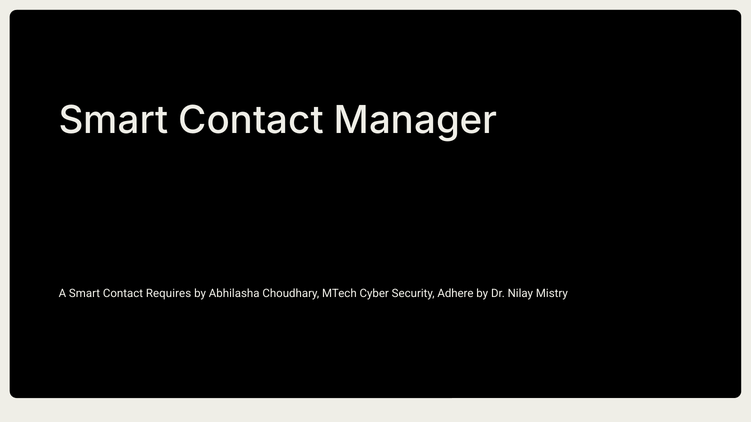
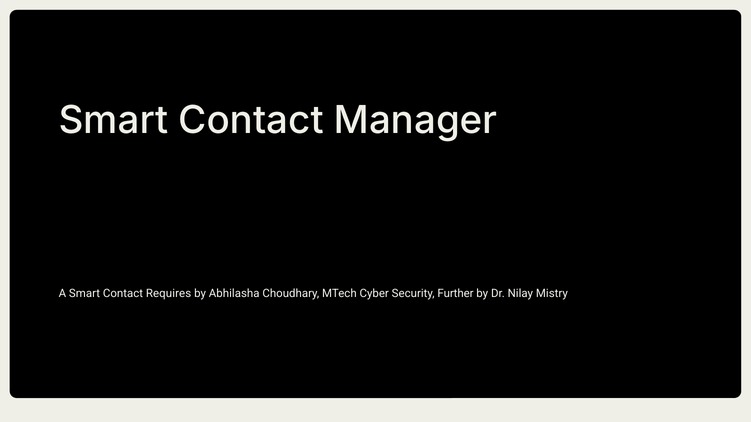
Adhere: Adhere -> Further (455, 294)
